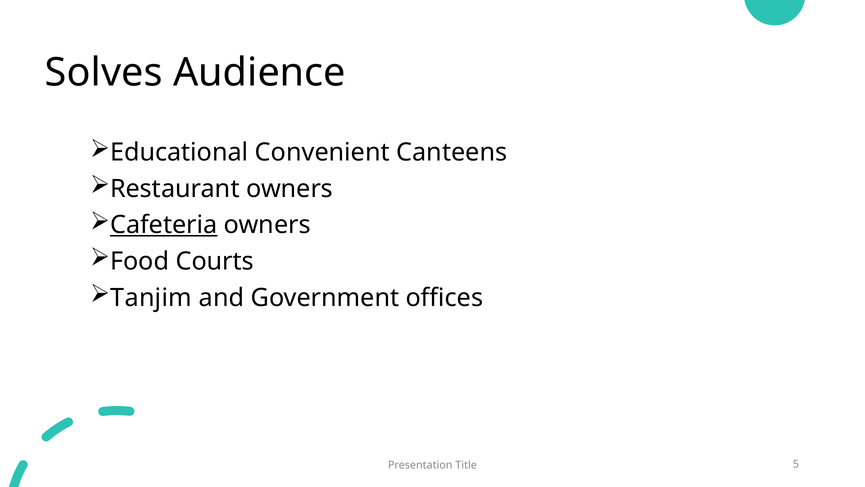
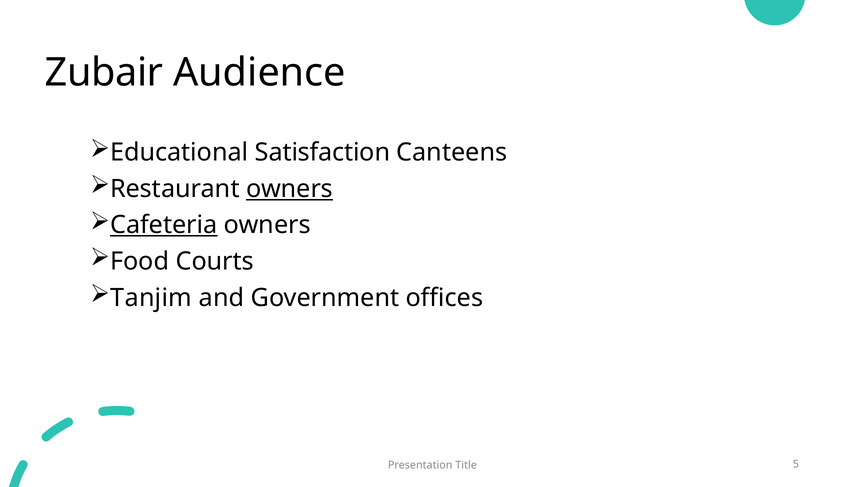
Solves: Solves -> Zubair (104, 73)
Convenient: Convenient -> Satisfaction (323, 152)
owners underline: none -> present (290, 189)
